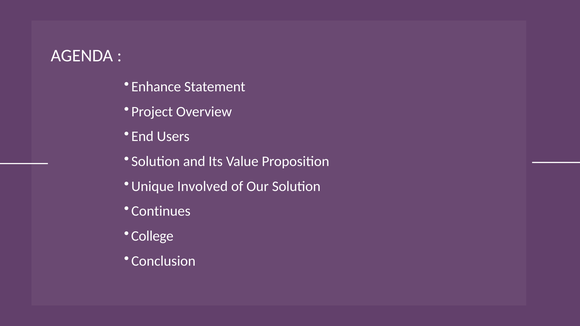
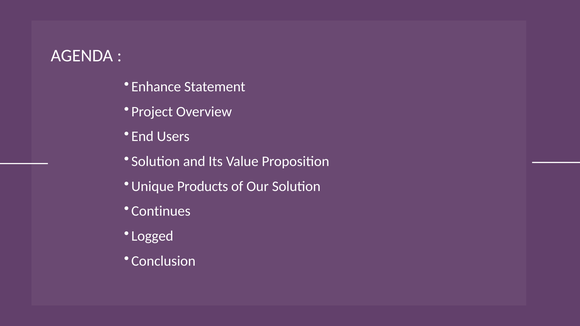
Involved: Involved -> Products (203, 186)
College: College -> Logged (152, 236)
